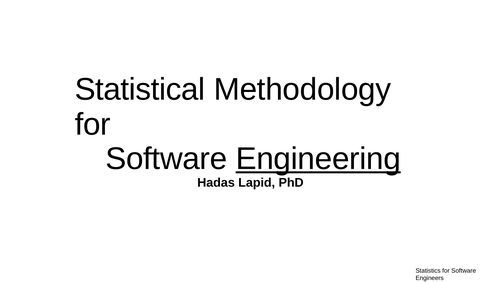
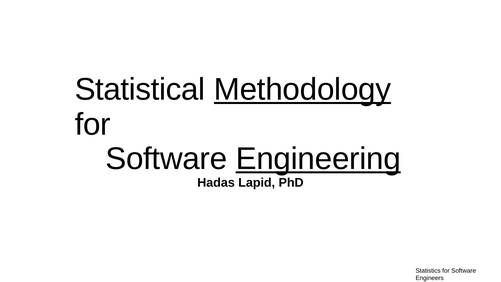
Methodology underline: none -> present (302, 90)
